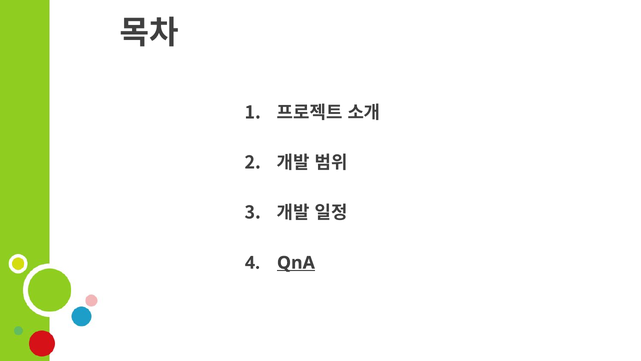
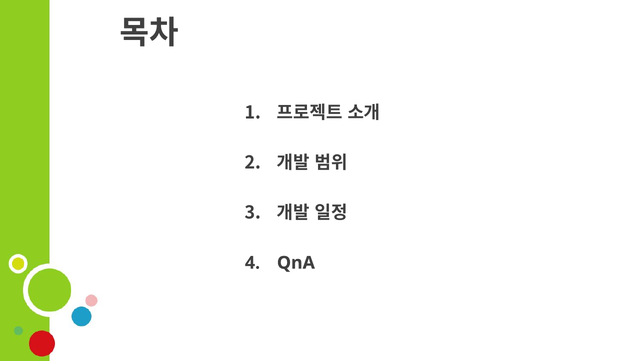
QnA underline: present -> none (296, 263)
